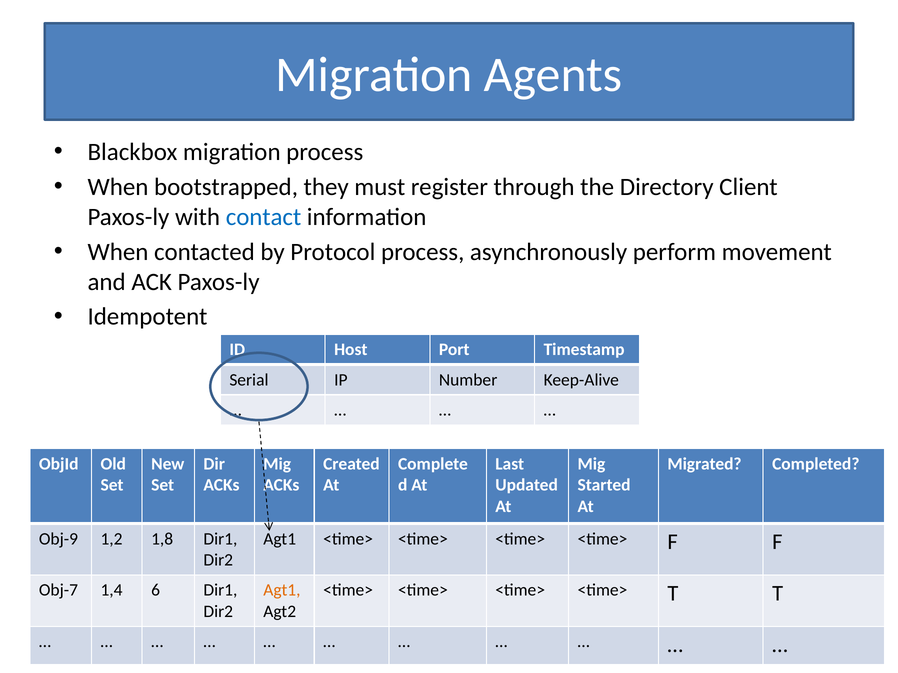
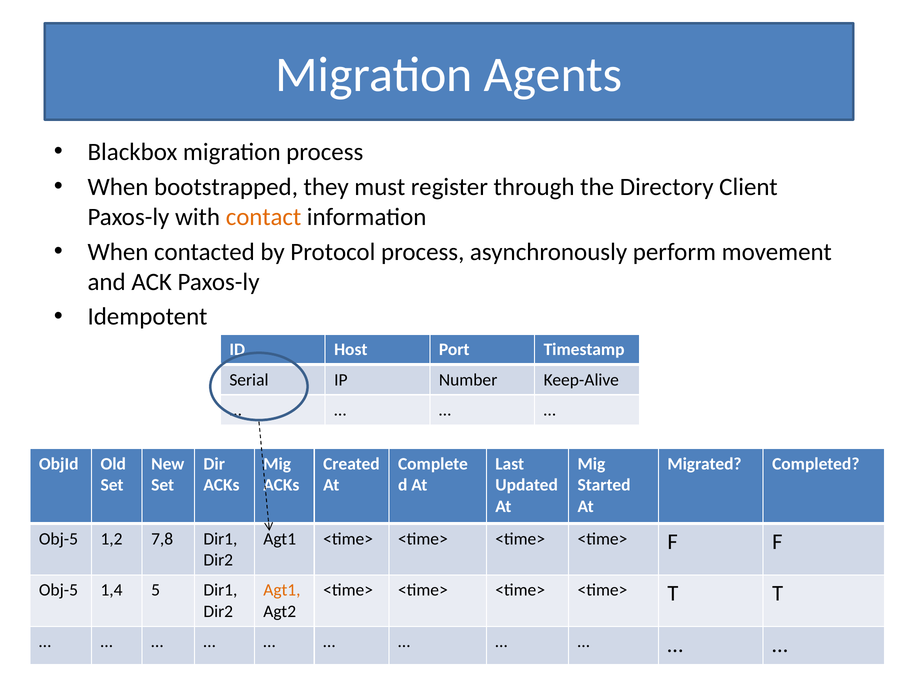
contact colour: blue -> orange (264, 217)
Obj-9: Obj-9 -> Obj-5 (58, 539)
1,8: 1,8 -> 7,8 (162, 539)
Obj-7: Obj-7 -> Obj-5 (58, 591)
6: 6 -> 5 (156, 591)
